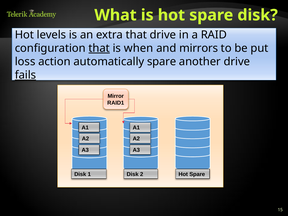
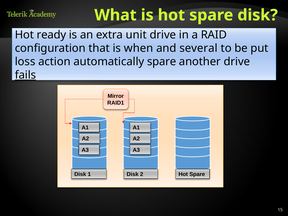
levels: levels -> ready (51, 35)
extra that: that -> unit (136, 35)
that underline: present -> none (99, 48)
mirrors: mirrors -> several (199, 48)
